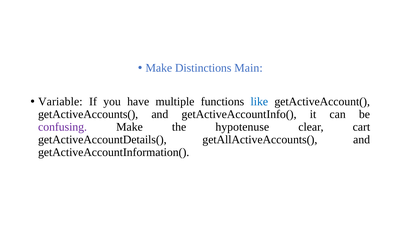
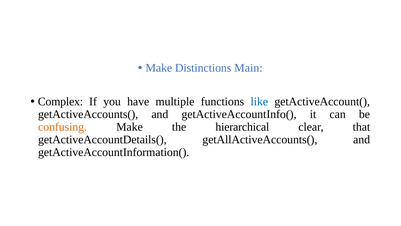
Variable: Variable -> Complex (60, 101)
confusing colour: purple -> orange (63, 127)
hypotenuse: hypotenuse -> hierarchical (242, 127)
cart: cart -> that (361, 127)
